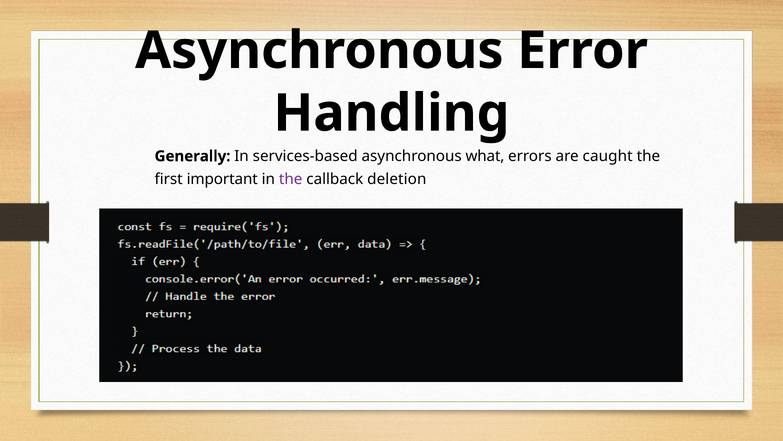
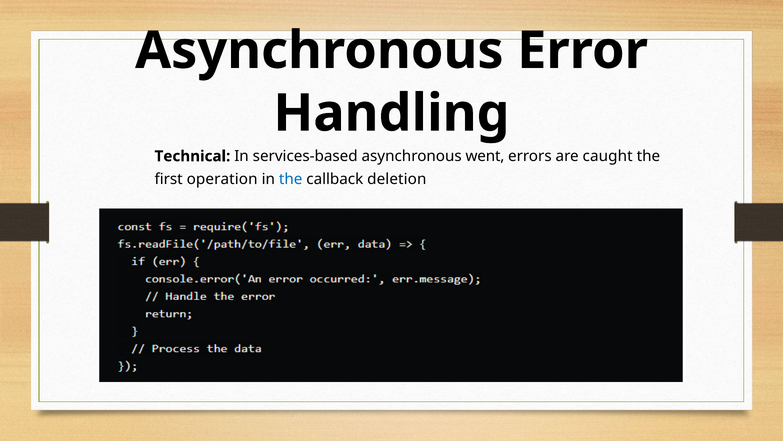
Generally: Generally -> Technical (192, 156)
what: what -> went (485, 156)
important: important -> operation (222, 179)
the colour: purple -> blue (291, 179)
